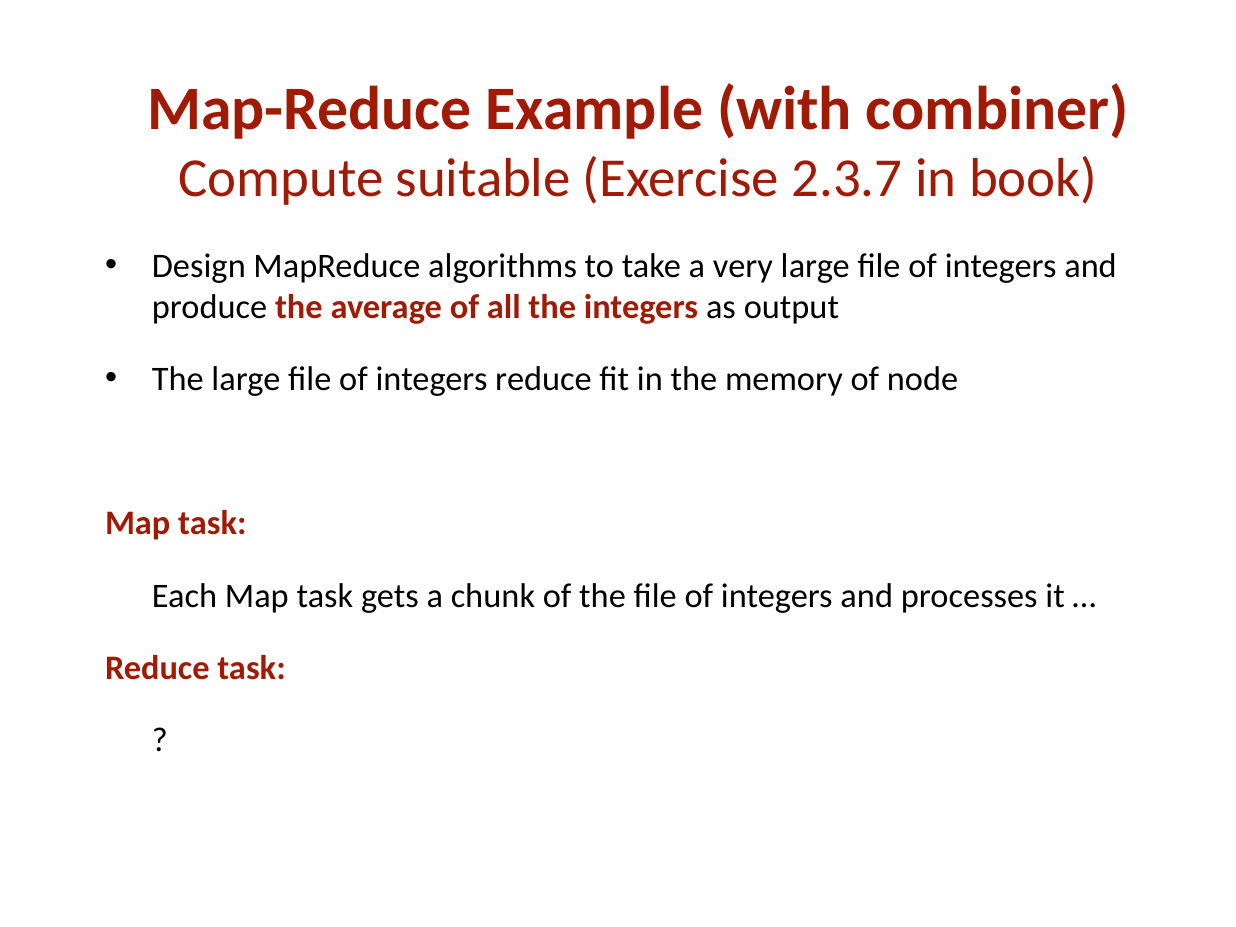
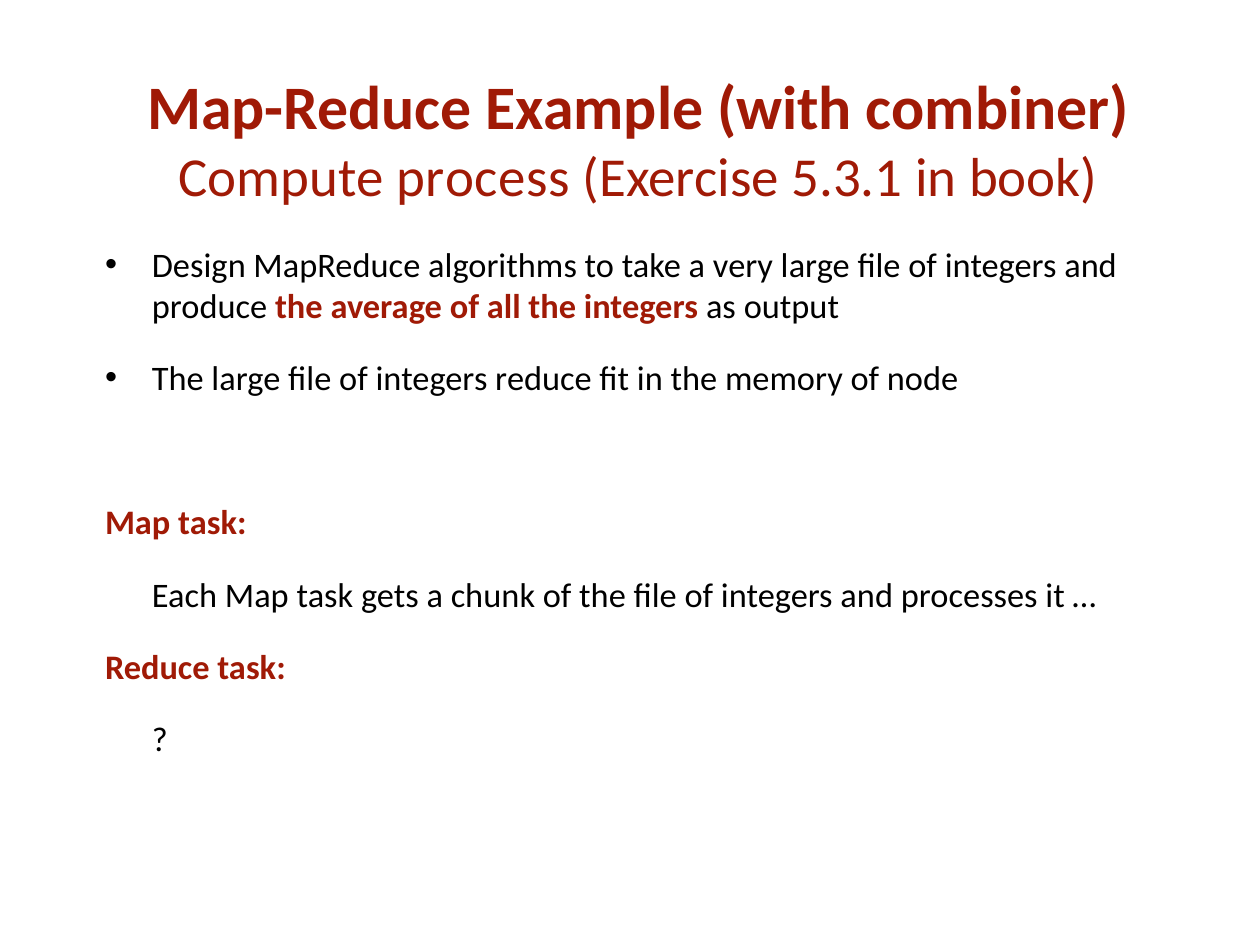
suitable: suitable -> process (483, 179)
2.3.7: 2.3.7 -> 5.3.1 (847, 179)
